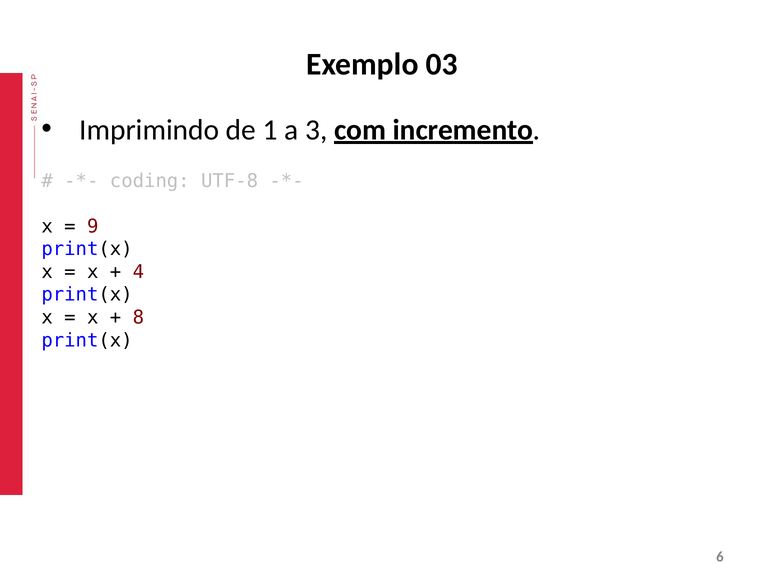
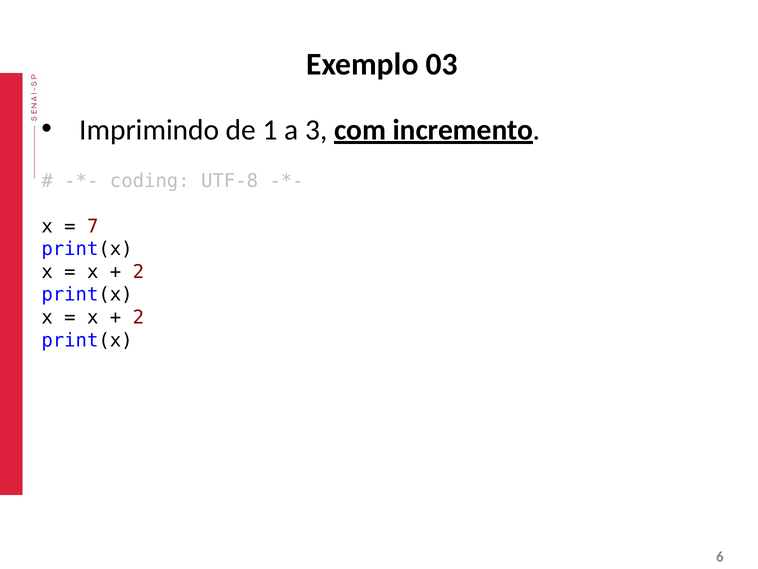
9: 9 -> 7 (93, 226)
4: 4 -> 2 (138, 272)
8: 8 -> 2 (138, 317)
